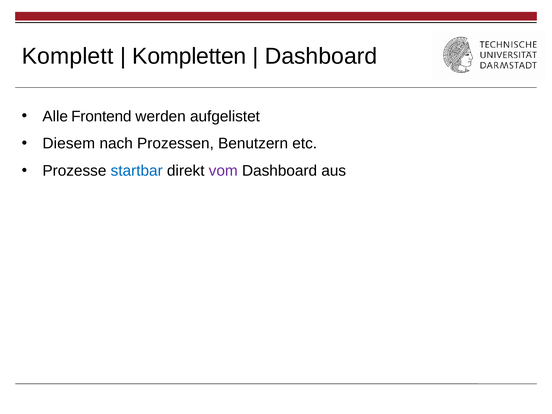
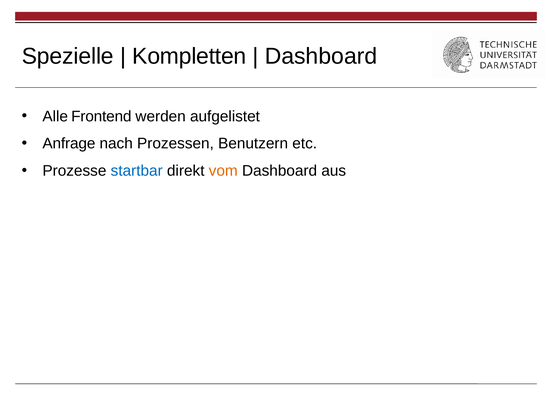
Komplett: Komplett -> Spezielle (68, 56)
Diesem: Diesem -> Anfrage (69, 144)
vom colour: purple -> orange (223, 171)
